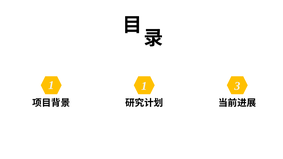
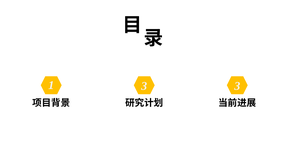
1 1: 1 -> 3 (144, 86)
